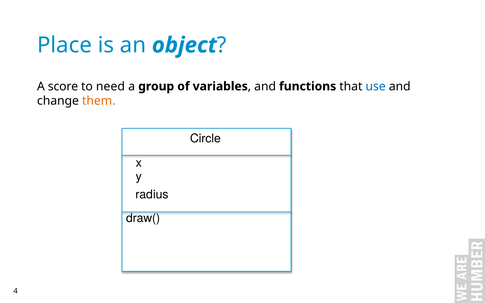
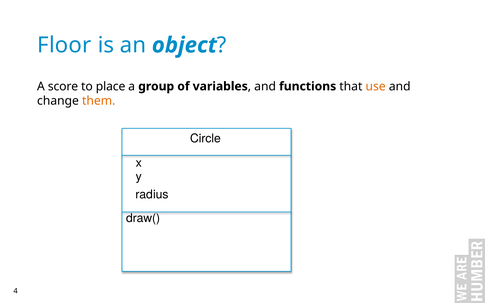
Place: Place -> Floor (64, 45)
need: need -> place (111, 86)
use colour: blue -> orange (376, 86)
